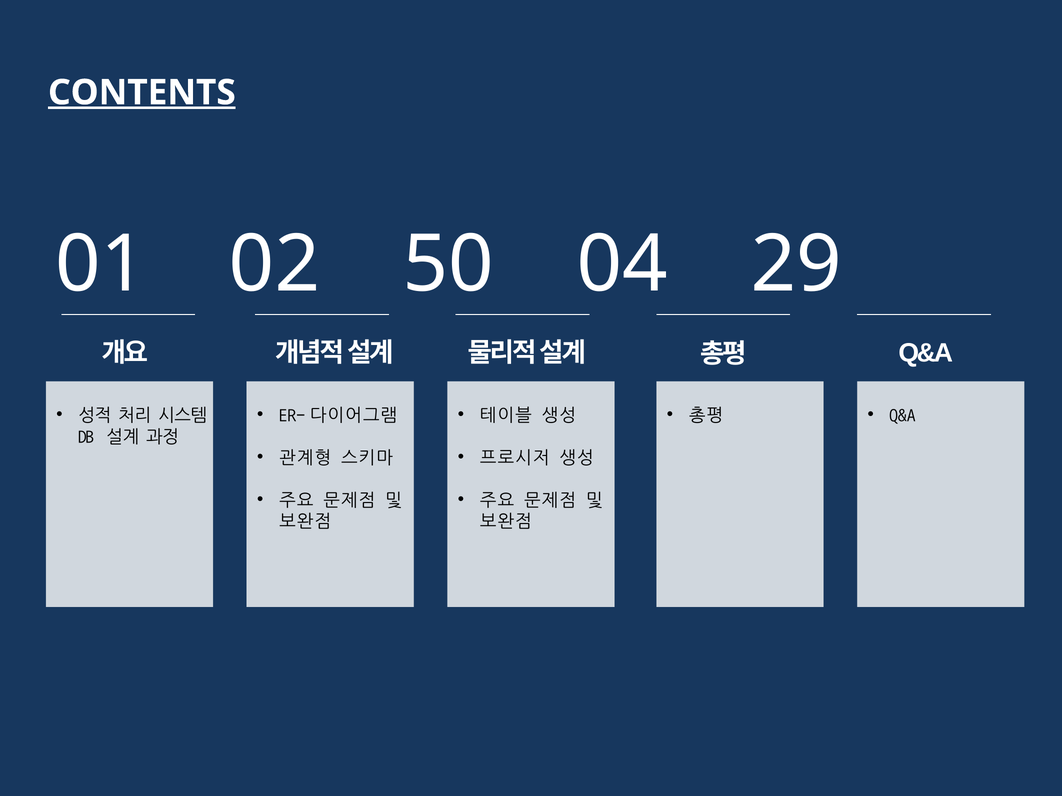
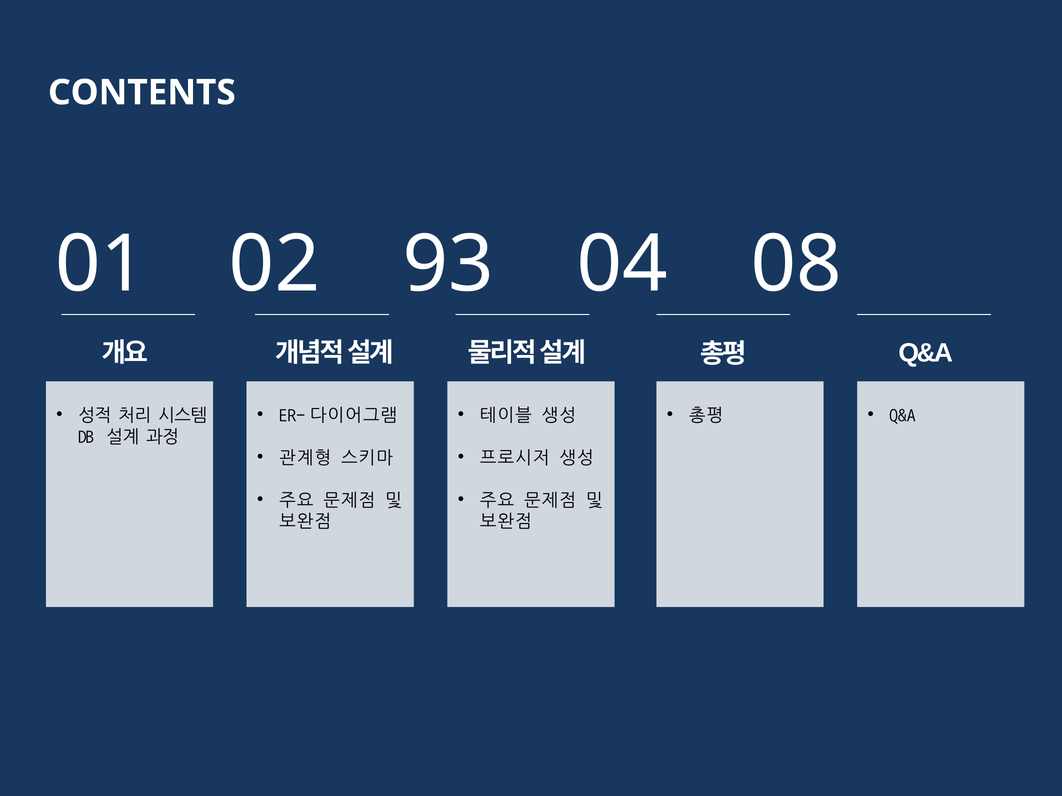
CONTENTS underline: present -> none (142, 93)
50: 50 -> 93 (448, 264)
29: 29 -> 08 (796, 264)
